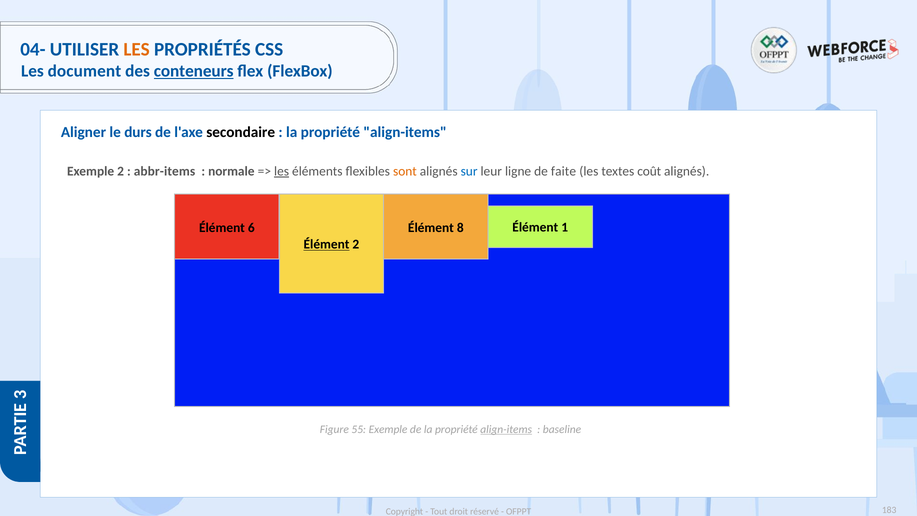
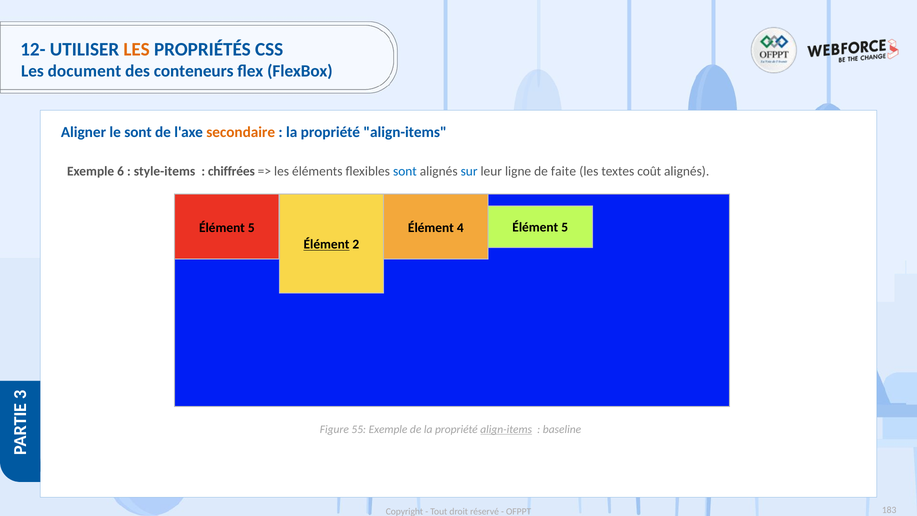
04-: 04- -> 12- (33, 49)
conteneurs underline: present -> none (194, 71)
le durs: durs -> sont (138, 132)
secondaire colour: black -> orange (241, 132)
Exemple 2: 2 -> 6 (121, 171)
abbr-items: abbr-items -> style-items (165, 171)
normale: normale -> chiffrées (231, 171)
les underline: present -> none (282, 171)
sont colour: orange -> blue (405, 171)
6: 6 -> 5 (251, 228)
8: 8 -> 4 (460, 228)
1: 1 -> 5 (565, 227)
